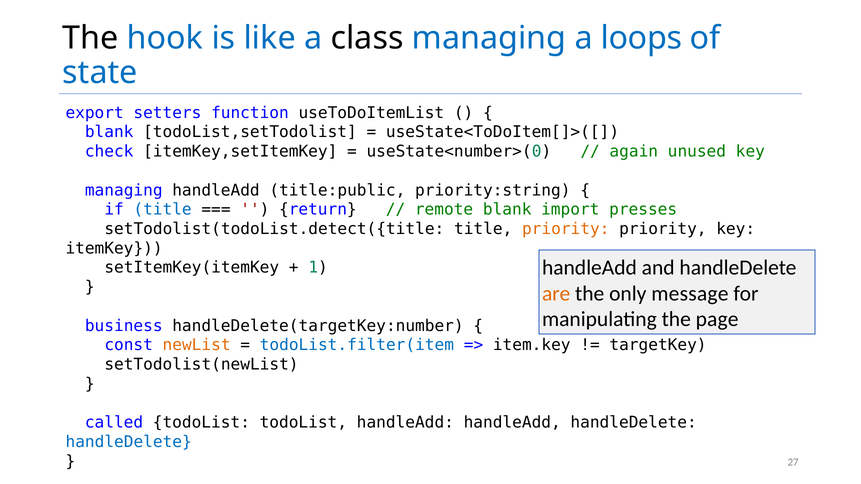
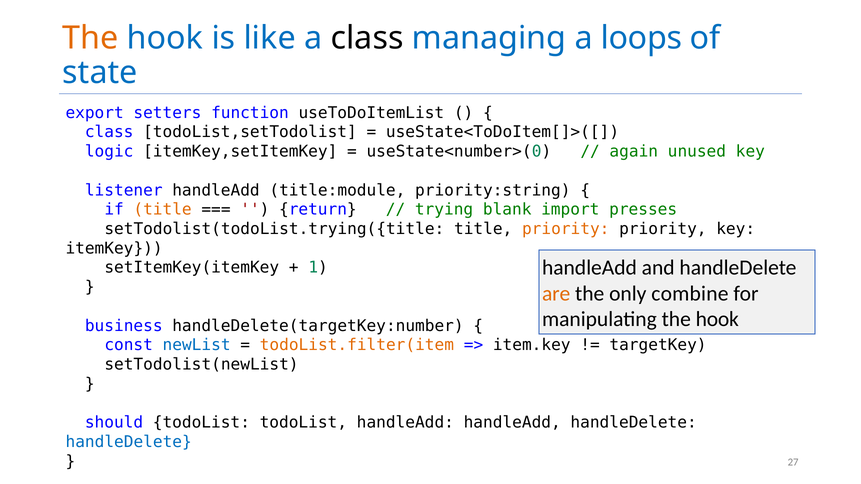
The colour: black -> orange (90, 38)
blank: blank -> class (109, 132)
check: check -> logic (109, 152)
managing: managing -> listener (124, 190)
title:public: title:public -> title:module (337, 190)
title colour: blue -> orange (163, 210)
remote: remote -> trying (444, 210)
setTodolist(todoList.detect({title: setTodolist(todoList.detect({title -> setTodolist(todoList.trying({title (274, 229)
message: message -> combine (690, 294)
manipulating the page: page -> hook (717, 319)
newList colour: orange -> blue (197, 345)
todoList.filter(item colour: blue -> orange (357, 345)
called: called -> should (114, 423)
